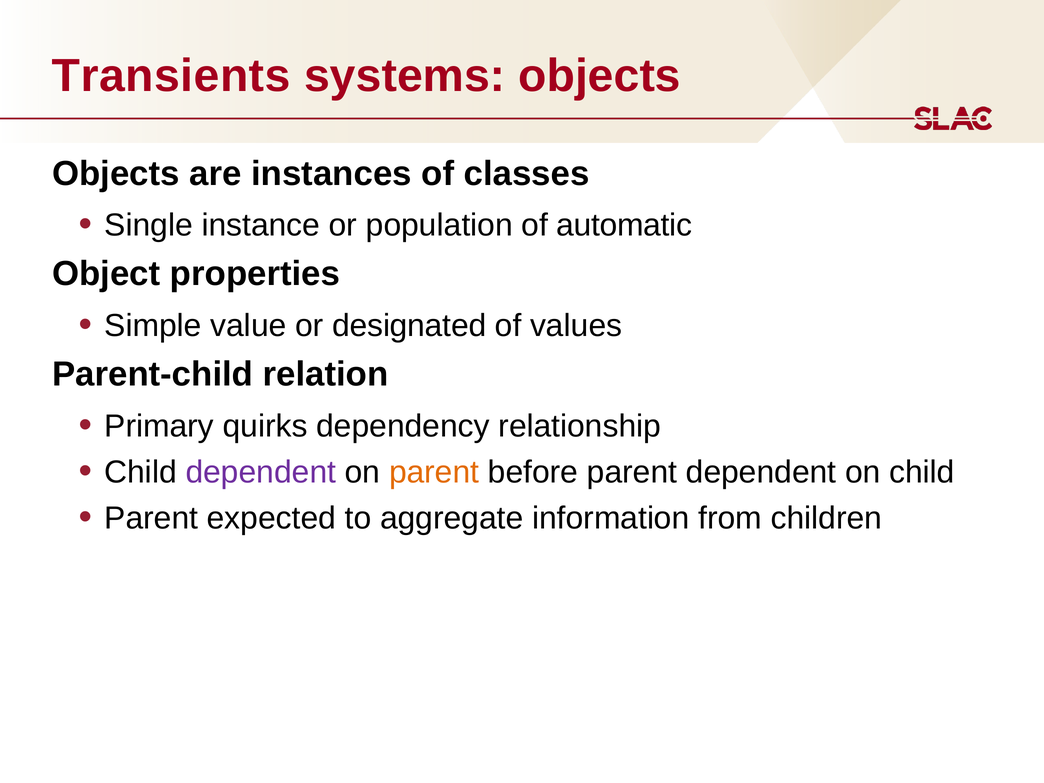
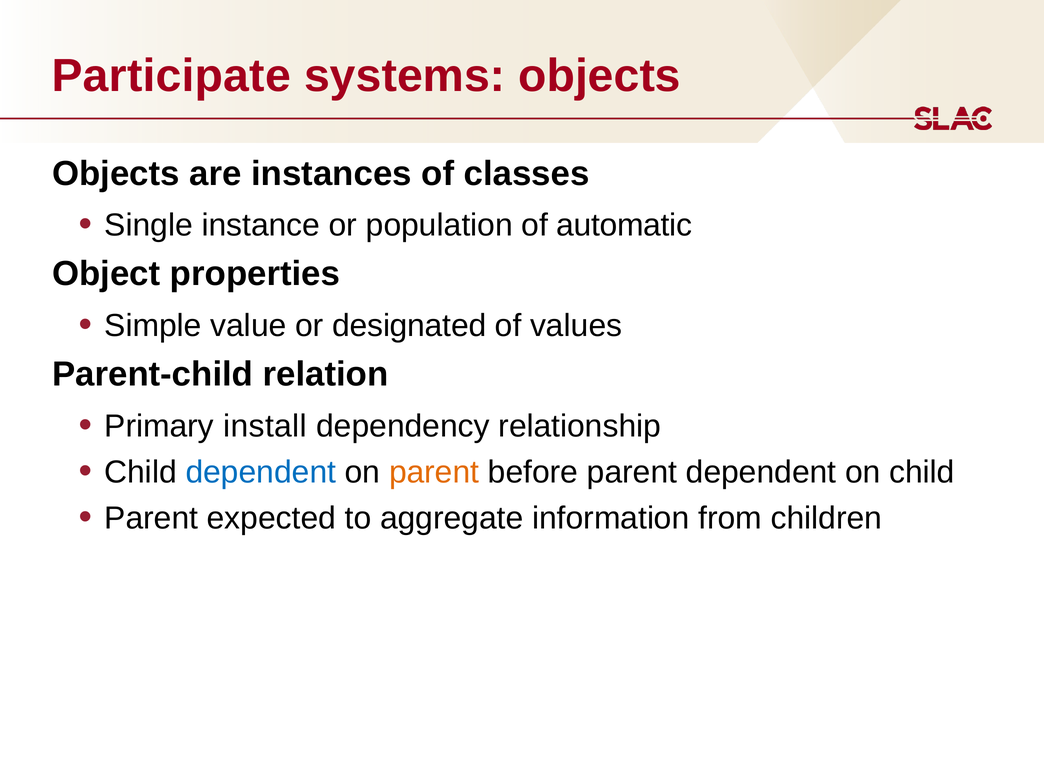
Transients: Transients -> Participate (171, 76)
quirks: quirks -> install (265, 426)
dependent colour: purple -> blue (261, 472)
